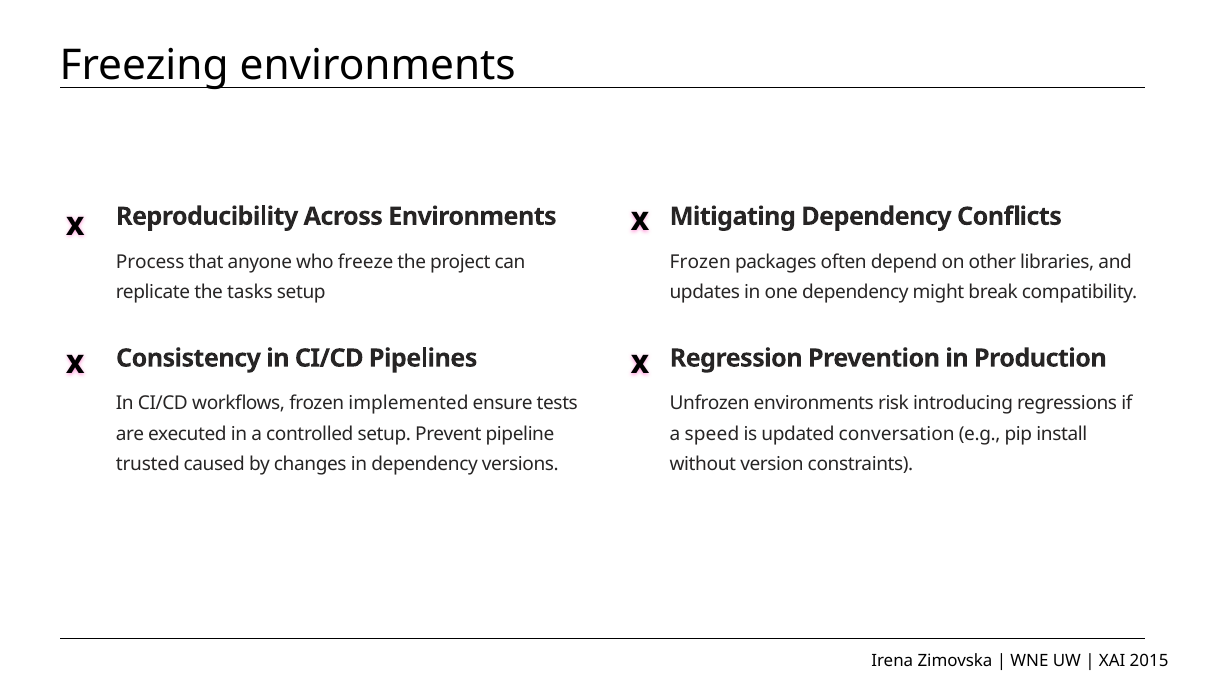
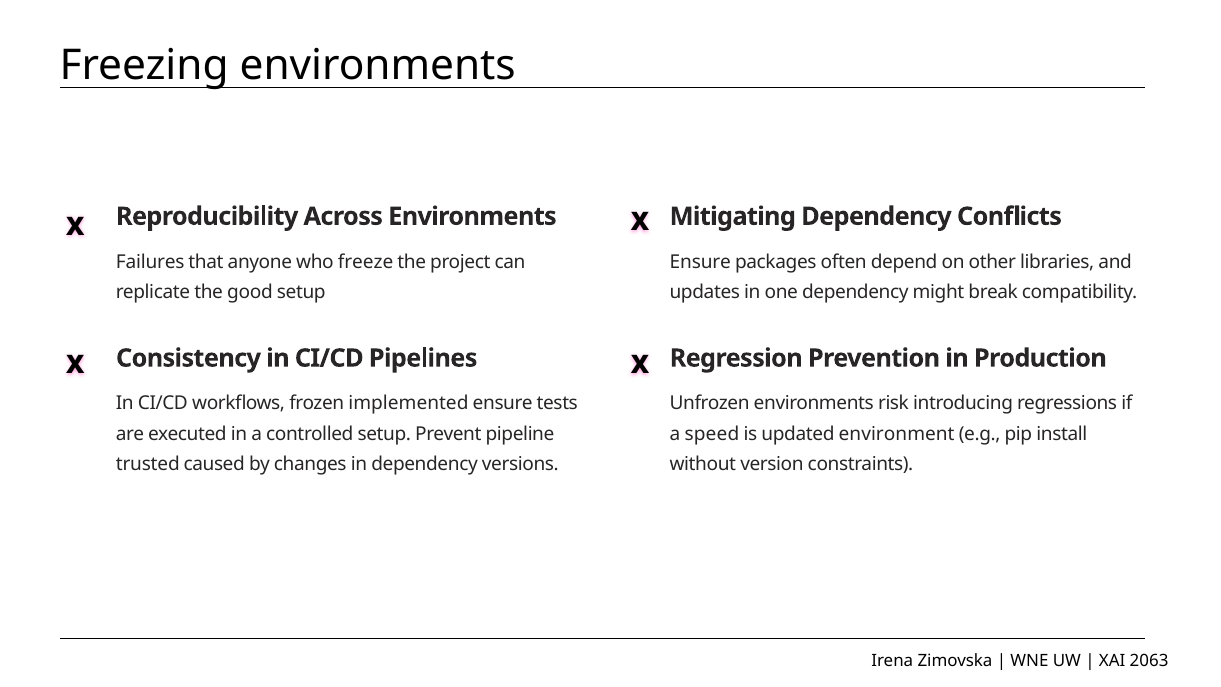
Process: Process -> Failures (150, 262)
Frozen: Frozen -> Ensure (700, 262)
tasks: tasks -> good (250, 292)
conversation: conversation -> environment (897, 434)
2015: 2015 -> 2063 (1149, 660)
